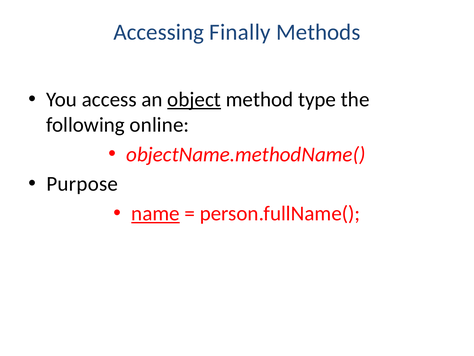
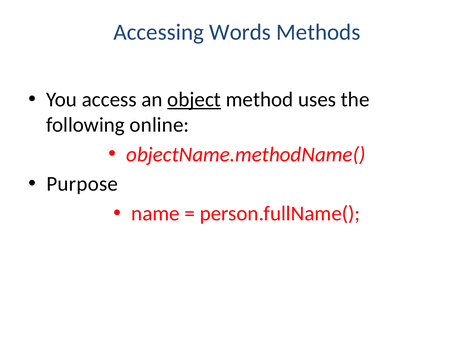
Finally: Finally -> Words (240, 32)
type: type -> uses (317, 99)
name underline: present -> none (156, 213)
